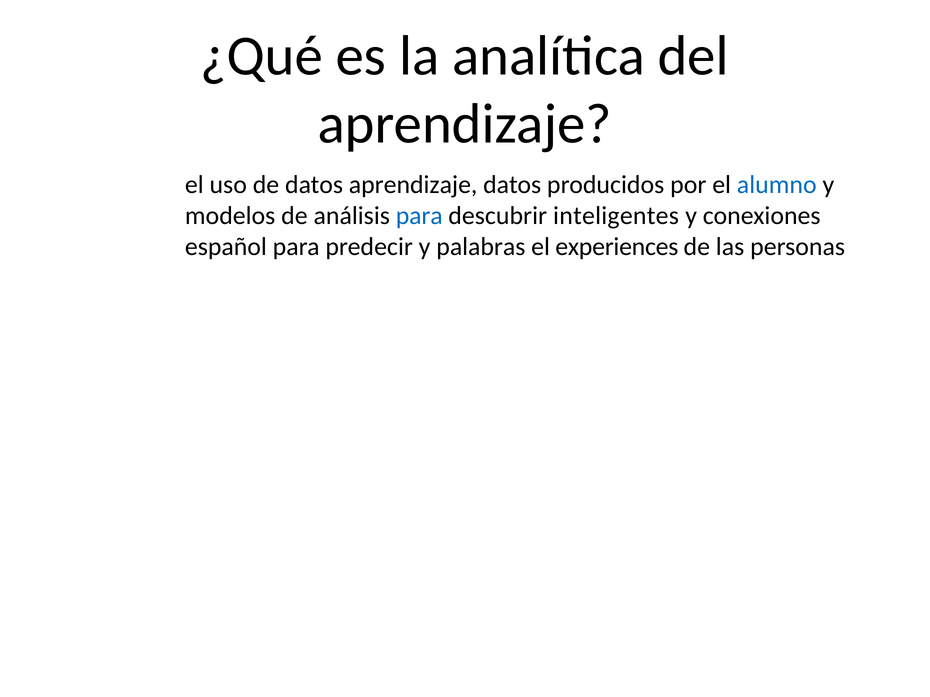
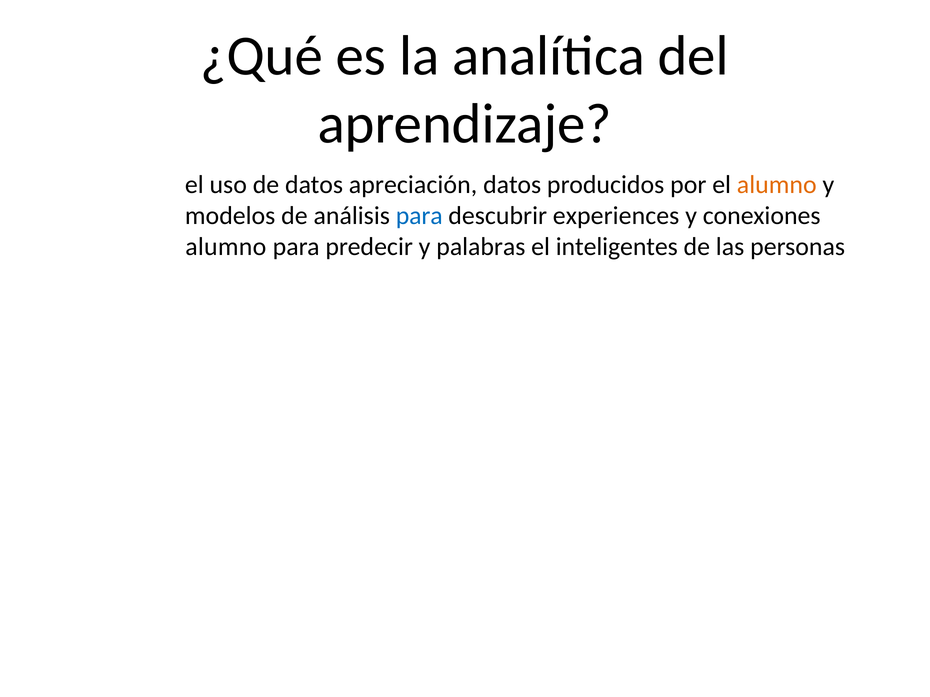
datos aprendizaje: aprendizaje -> apreciación (413, 185)
alumno colour: blue -> orange (777, 185)
inteligentes: inteligentes -> experiences (616, 216)
español: español -> alumno (226, 247)
experiences: experiences -> inteligentes (617, 247)
